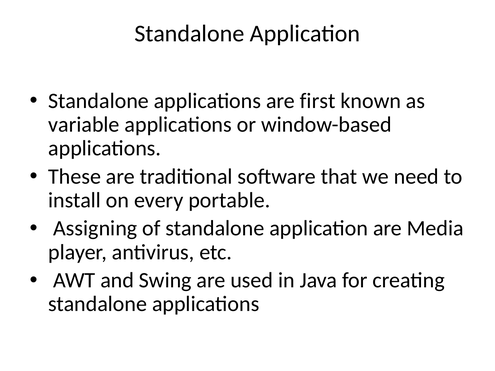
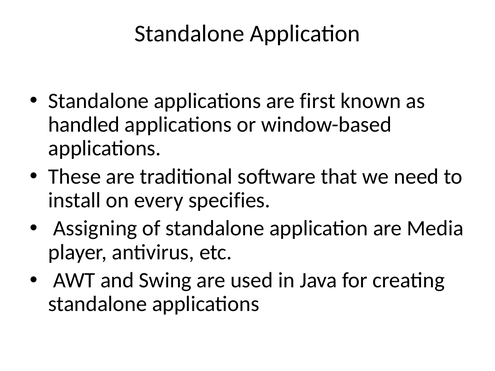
variable: variable -> handled (84, 125)
portable: portable -> specifies (229, 200)
